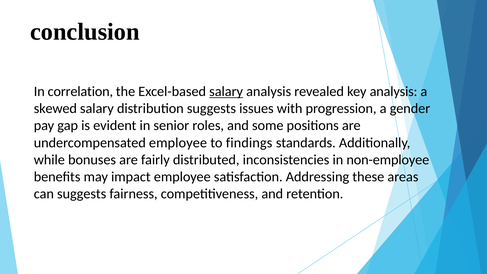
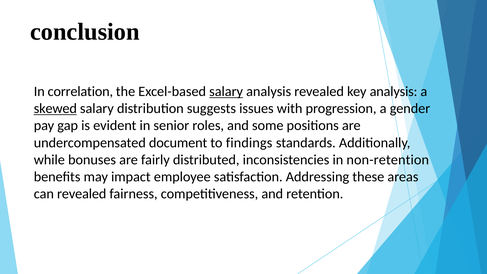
skewed underline: none -> present (55, 109)
undercompensated employee: employee -> document (178, 143)
non-employee: non-employee -> non-retention (388, 160)
can suggests: suggests -> revealed (82, 194)
